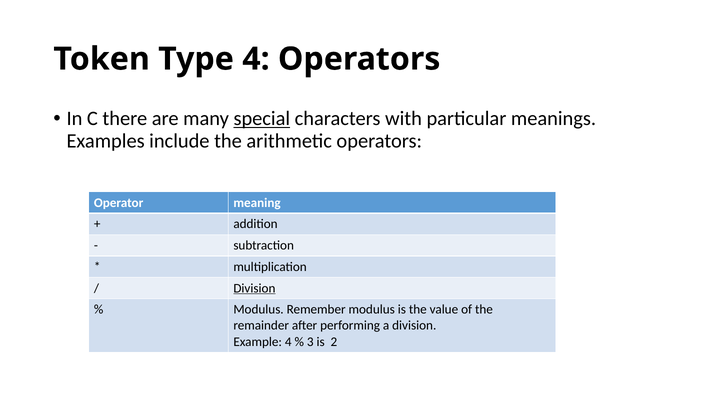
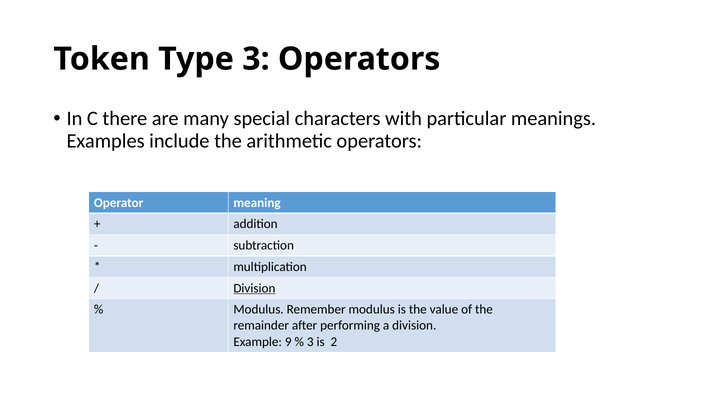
Type 4: 4 -> 3 (256, 59)
special underline: present -> none (262, 119)
Example 4: 4 -> 9 (288, 341)
